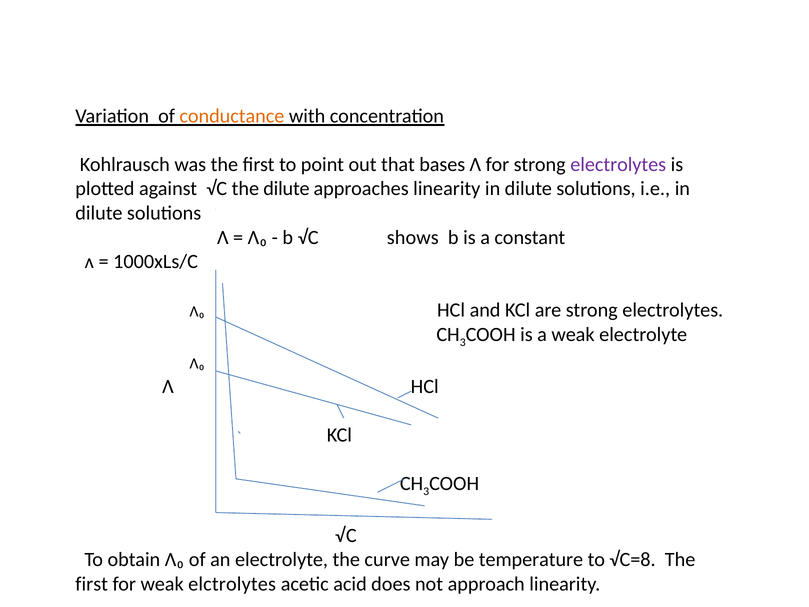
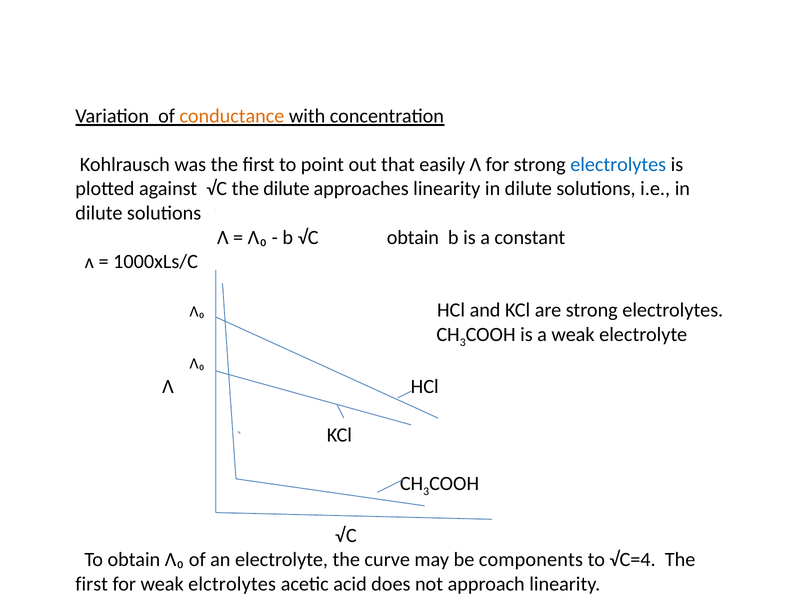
bases: bases -> easily (442, 164)
electrolytes colour: purple -> blue (618, 164)
√C shows: shows -> obtain (413, 237)
temperature: temperature -> components (531, 559)
√C=8: √C=8 -> √C=4 (633, 559)
